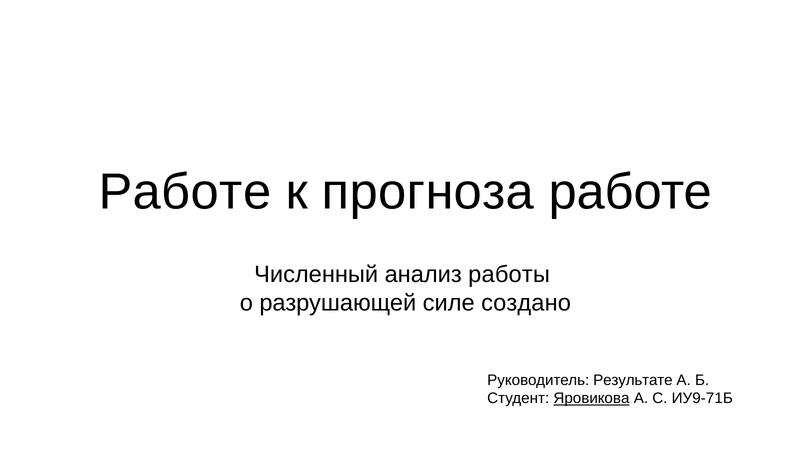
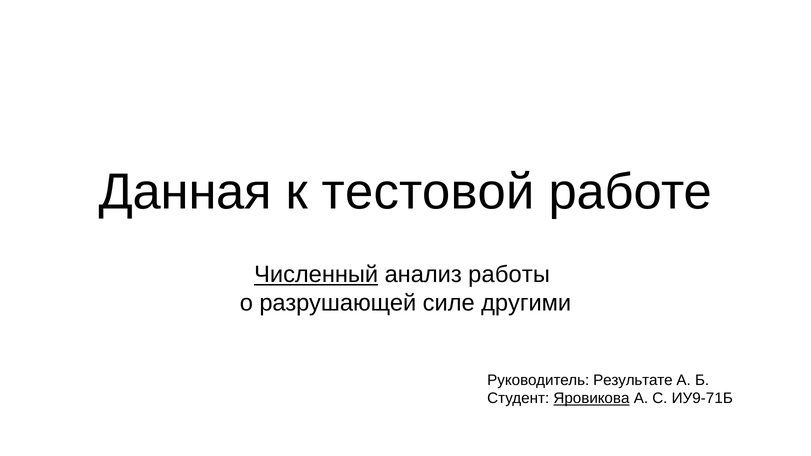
Работе: Работе -> Данная (185, 192)
прогноза: прогноза -> тестовой (428, 192)
Численный underline: none -> present (316, 275)
создано: создано -> другими (526, 303)
